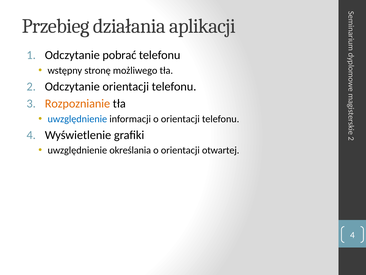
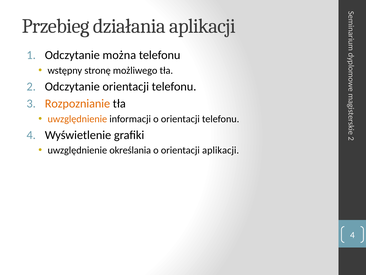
pobrać: pobrać -> można (119, 55)
uwzględnienie colour: blue -> orange (77, 119)
orientacji otwartej: otwartej -> aplikacji (221, 150)
